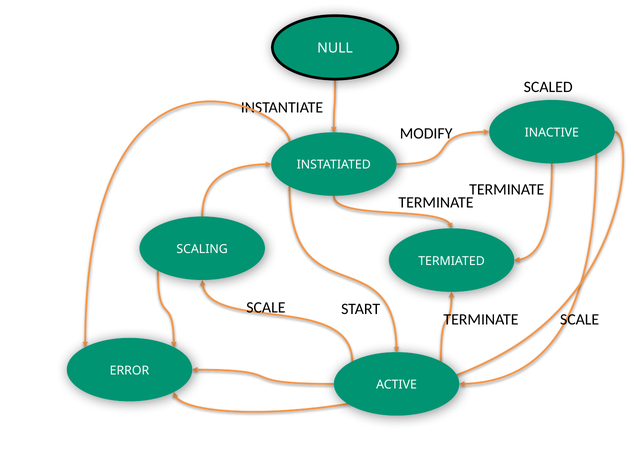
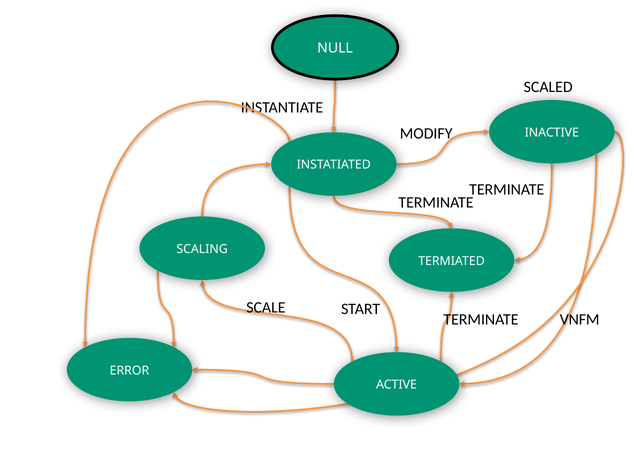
SCALE: SCALE -> VNFM (580, 319)
